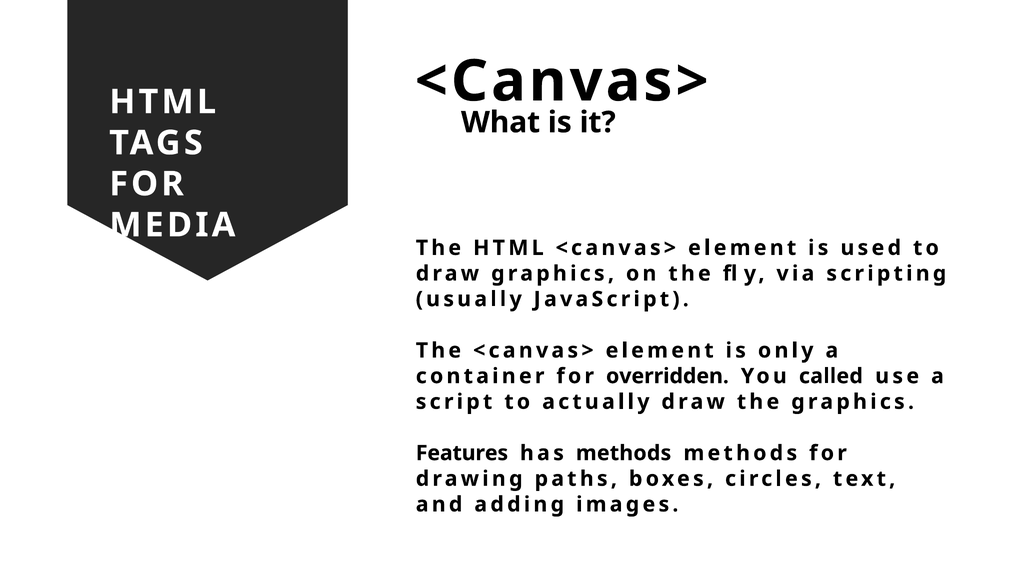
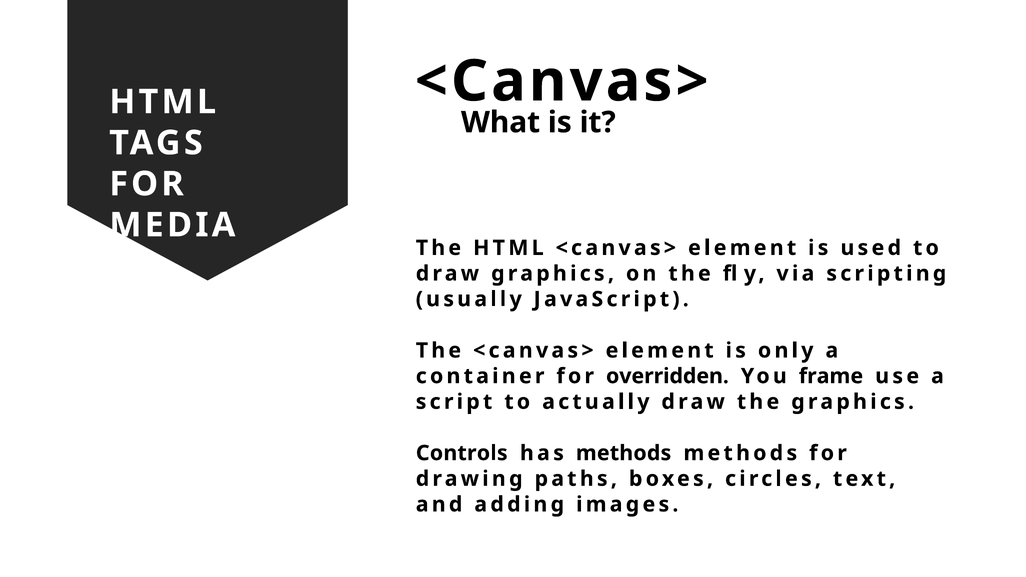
called: called -> frame (831, 376)
Features: Features -> Controls (462, 453)
